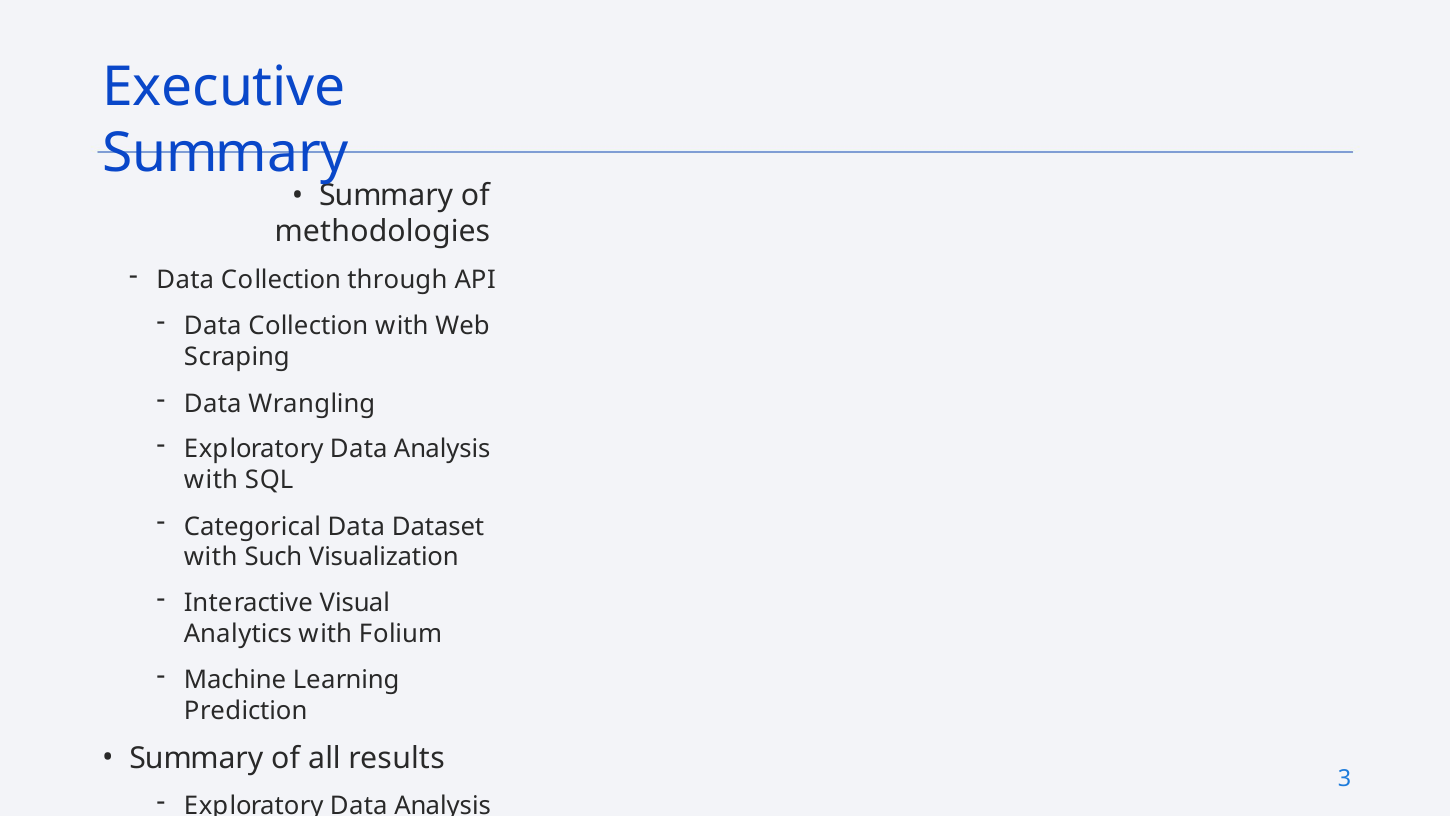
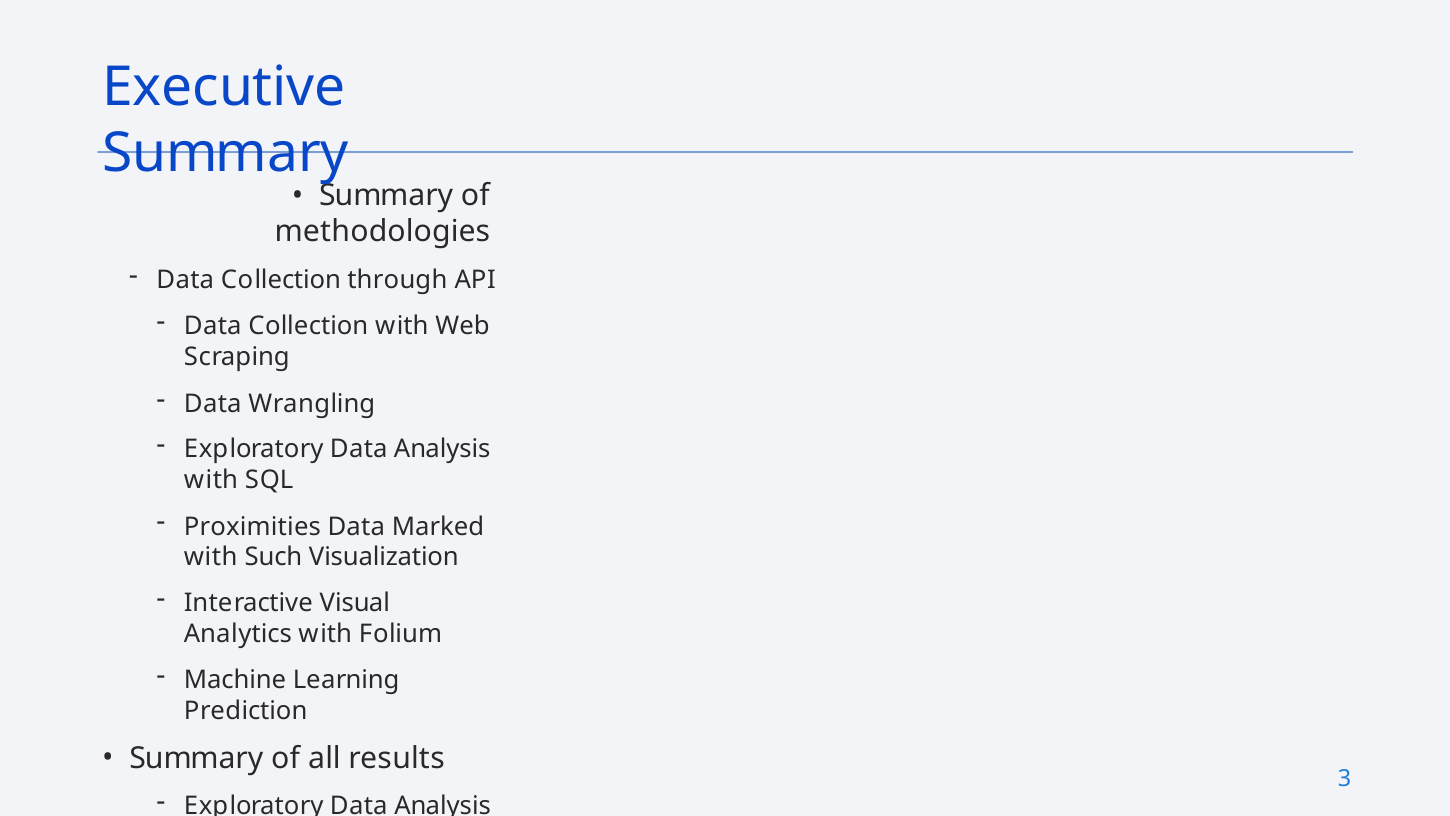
Categorical: Categorical -> Proximities (252, 526)
Dataset: Dataset -> Marked (438, 526)
